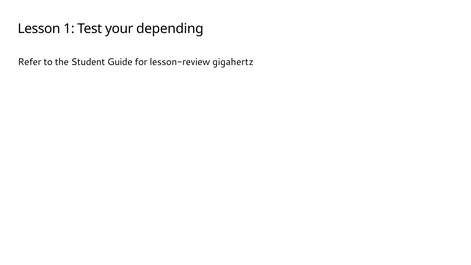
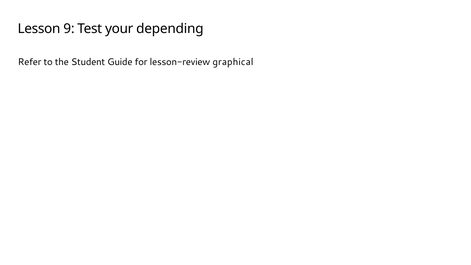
1: 1 -> 9 (69, 29)
gigahertz: gigahertz -> graphical (233, 62)
